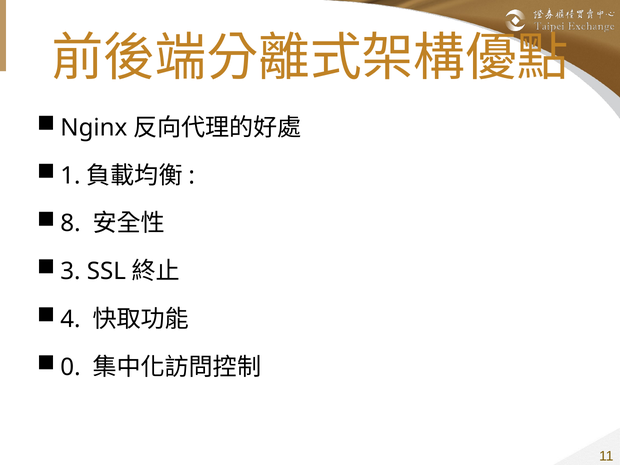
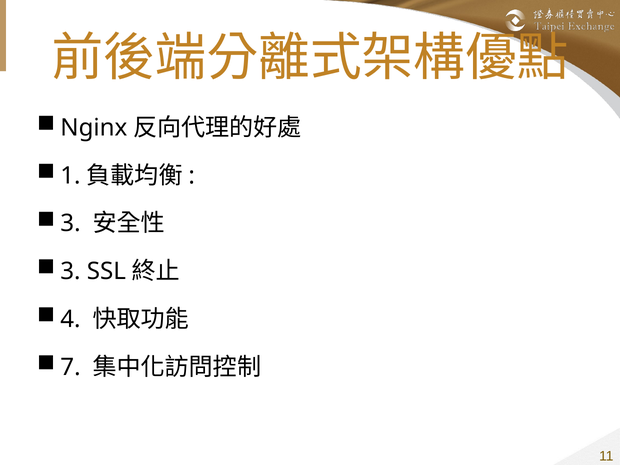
8: 8 -> 3 (70, 223)
0: 0 -> 7 (70, 367)
